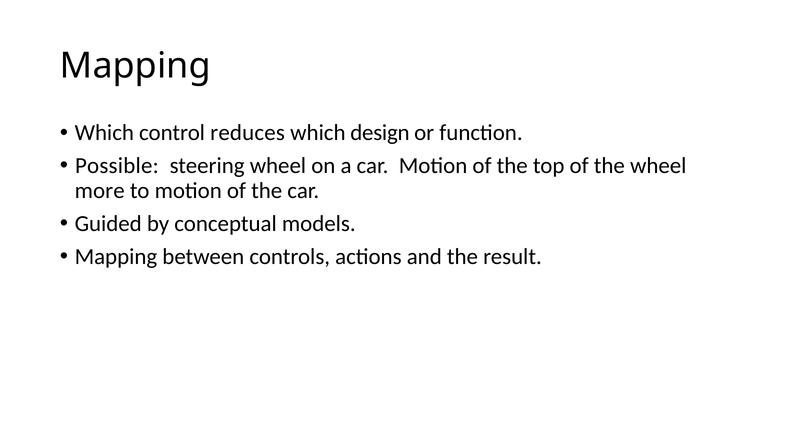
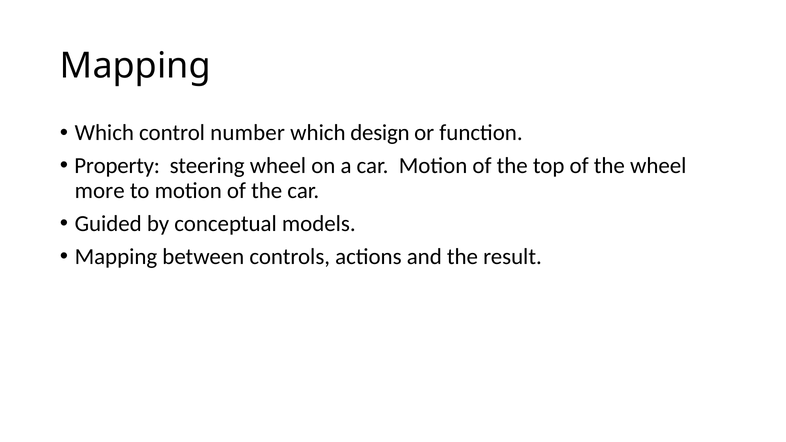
reduces: reduces -> number (248, 133)
Possible: Possible -> Property (117, 166)
